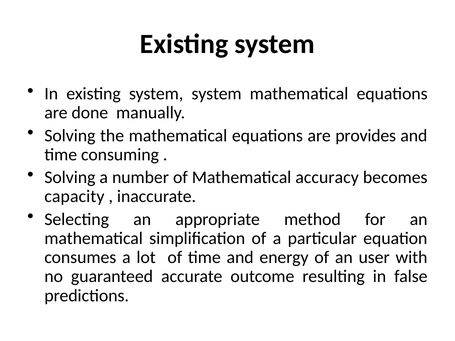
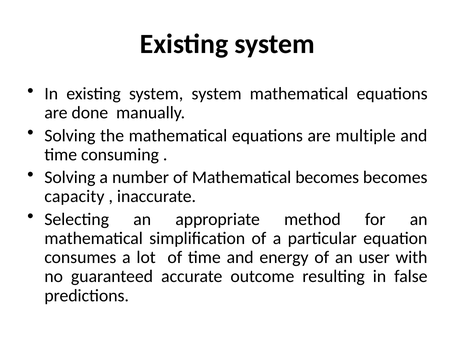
provides: provides -> multiple (366, 136)
Mathematical accuracy: accuracy -> becomes (327, 177)
